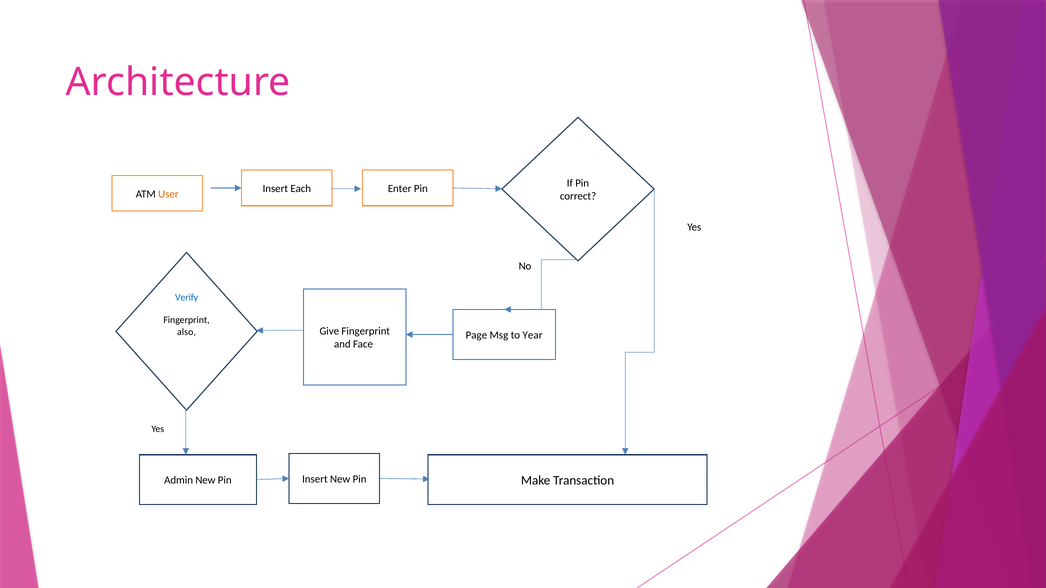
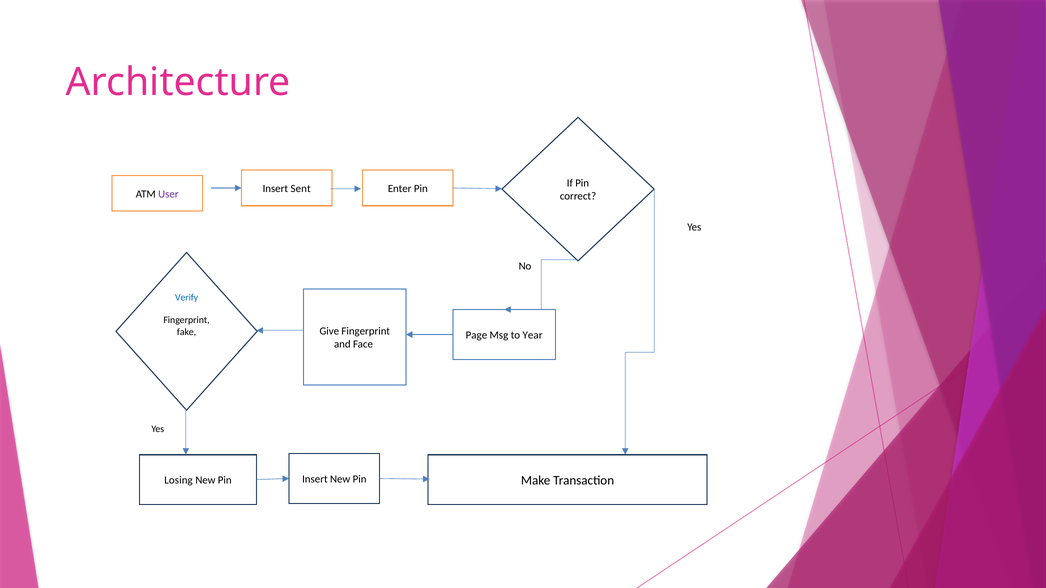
User colour: orange -> purple (168, 194)
Each: Each -> Sent (301, 189)
also: also -> fake (187, 332)
Admin: Admin -> Losing (178, 481)
